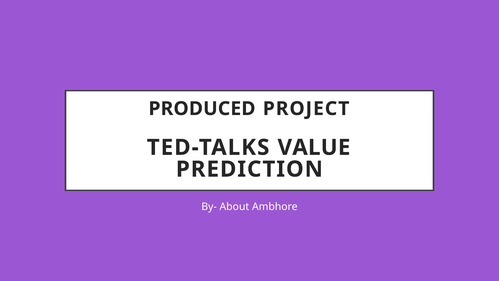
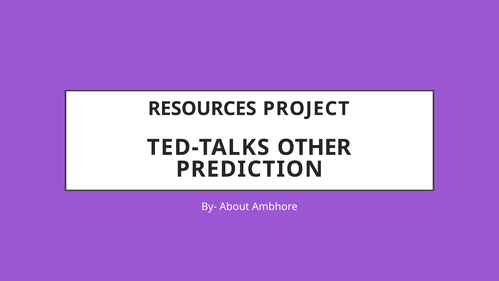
PRODUCED: PRODUCED -> RESOURCES (202, 109)
VALUE: VALUE -> OTHER (314, 147)
